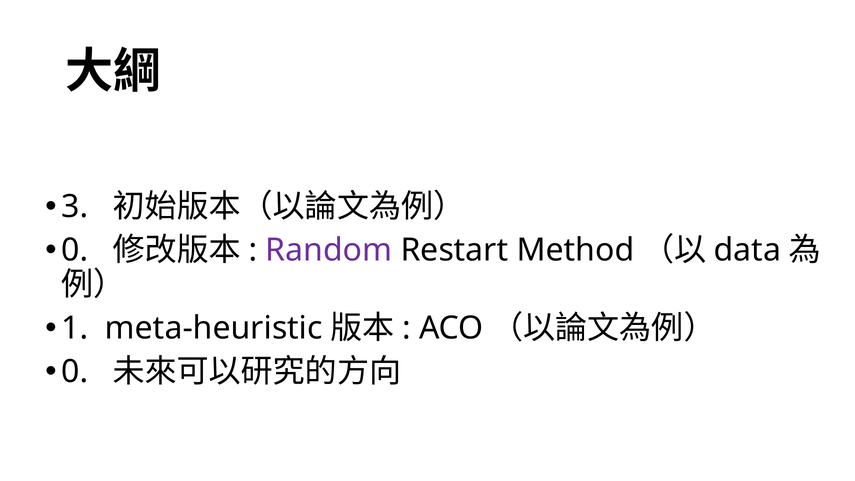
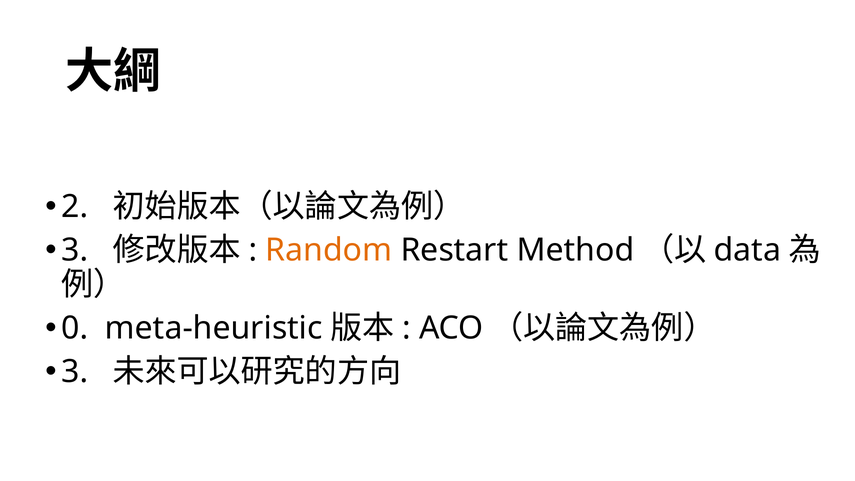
3: 3 -> 2 (75, 207)
0: 0 -> 3 (75, 250)
Random colour: purple -> orange (329, 250)
1: 1 -> 0 (75, 328)
0: 0 -> 3 (75, 372)
